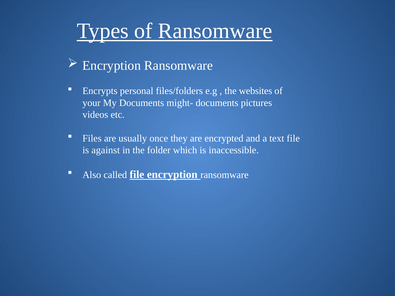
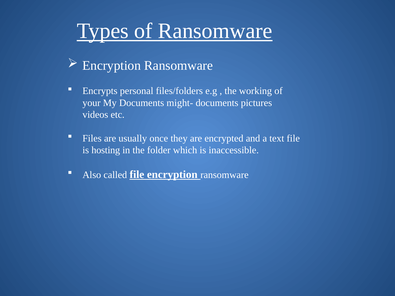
websites: websites -> working (255, 91)
against: against -> hosting (106, 150)
